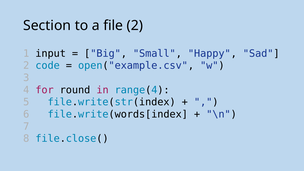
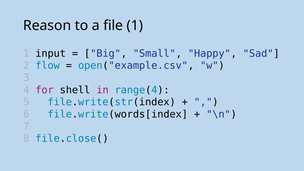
Section: Section -> Reason (47, 26)
file 2: 2 -> 1 (135, 26)
code: code -> flow (48, 66)
round: round -> shell (75, 90)
